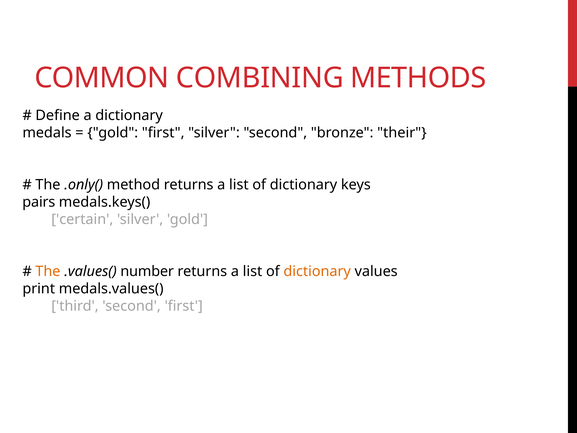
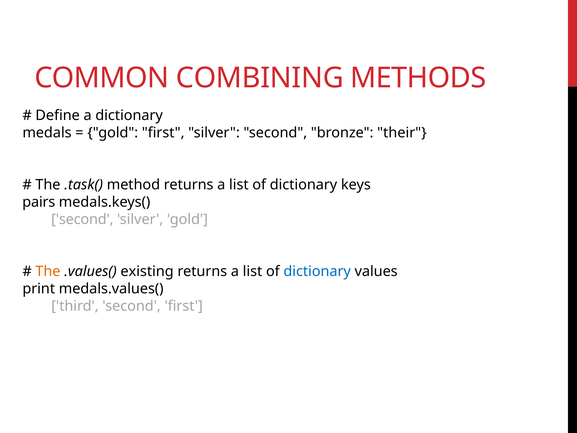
.only(: .only( -> .task( (84, 185)
certain: certain -> second (82, 219)
number: number -> existing (147, 271)
dictionary colour: orange -> blue (317, 271)
